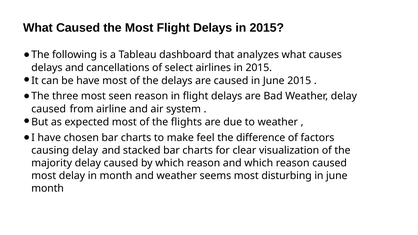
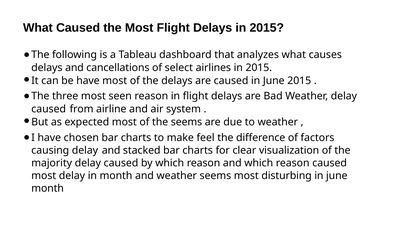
the flights: flights -> seems (187, 122)
